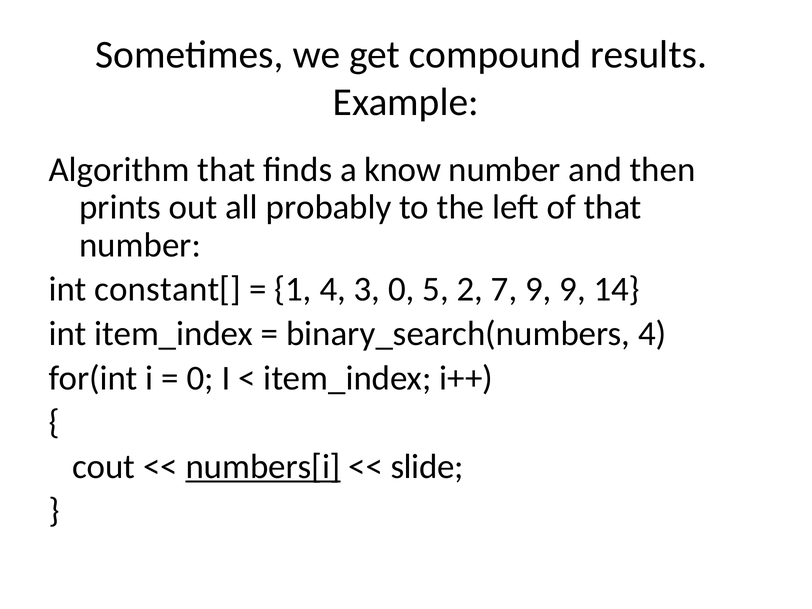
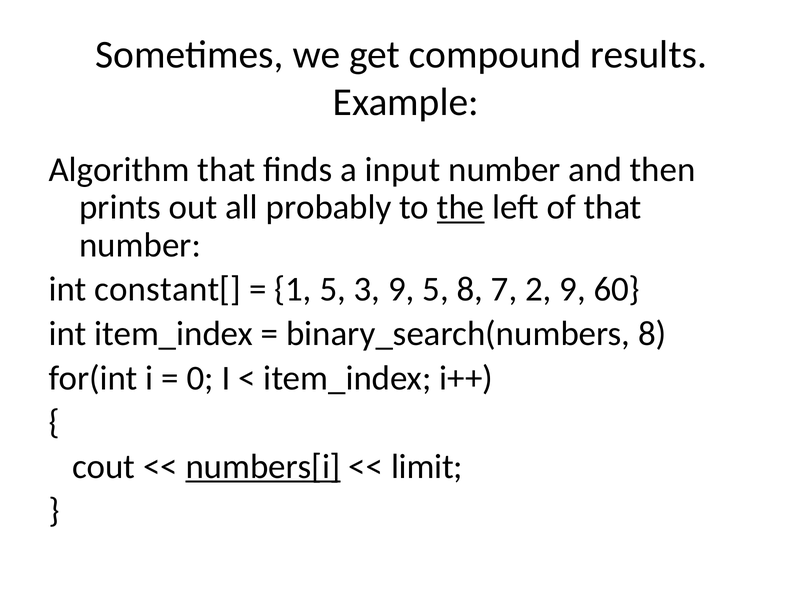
know: know -> input (402, 170)
the underline: none -> present (461, 207)
1 4: 4 -> 5 (333, 289)
3 0: 0 -> 9 (401, 289)
5 2: 2 -> 8 (470, 289)
7 9: 9 -> 2 (538, 289)
14: 14 -> 60 (617, 289)
binary_search(numbers 4: 4 -> 8 (652, 334)
slide: slide -> limit (427, 467)
